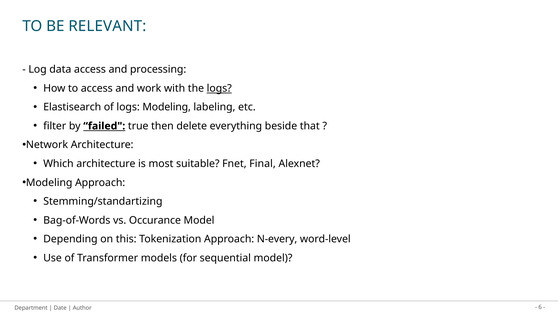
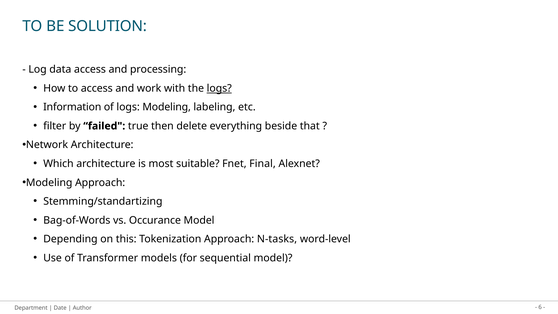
RELEVANT: RELEVANT -> SOLUTION (107, 26)
Elastisearch: Elastisearch -> Information (72, 107)
failed underline: present -> none (104, 126)
N-every: N-every -> N-tasks (277, 239)
